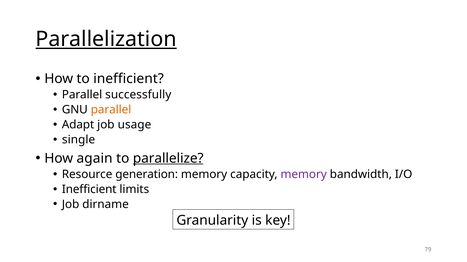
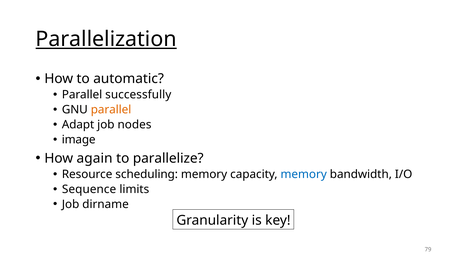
to inefficient: inefficient -> automatic (129, 79)
usage: usage -> nodes (135, 125)
single: single -> image (79, 140)
parallelize underline: present -> none (168, 159)
generation: generation -> scheduling (147, 175)
memory colour: purple -> blue (304, 175)
Inefficient: Inefficient -> Sequence (89, 190)
